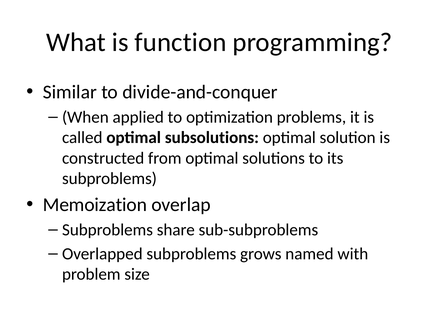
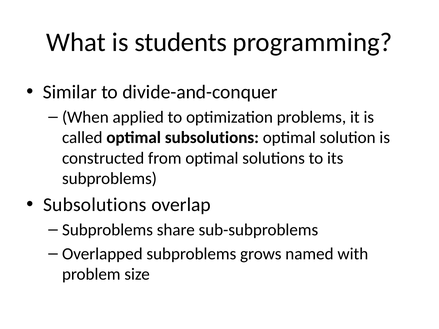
function: function -> students (181, 42)
Memoization: Memoization -> Subsolutions (95, 205)
